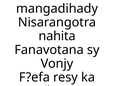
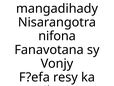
nahita: nahita -> nifona (57, 36)
